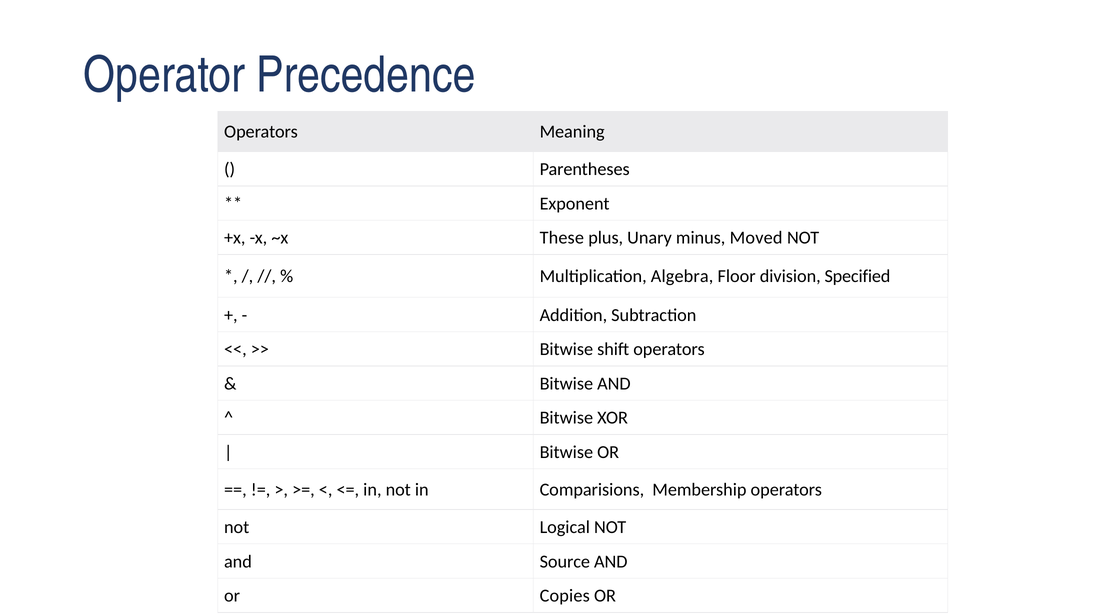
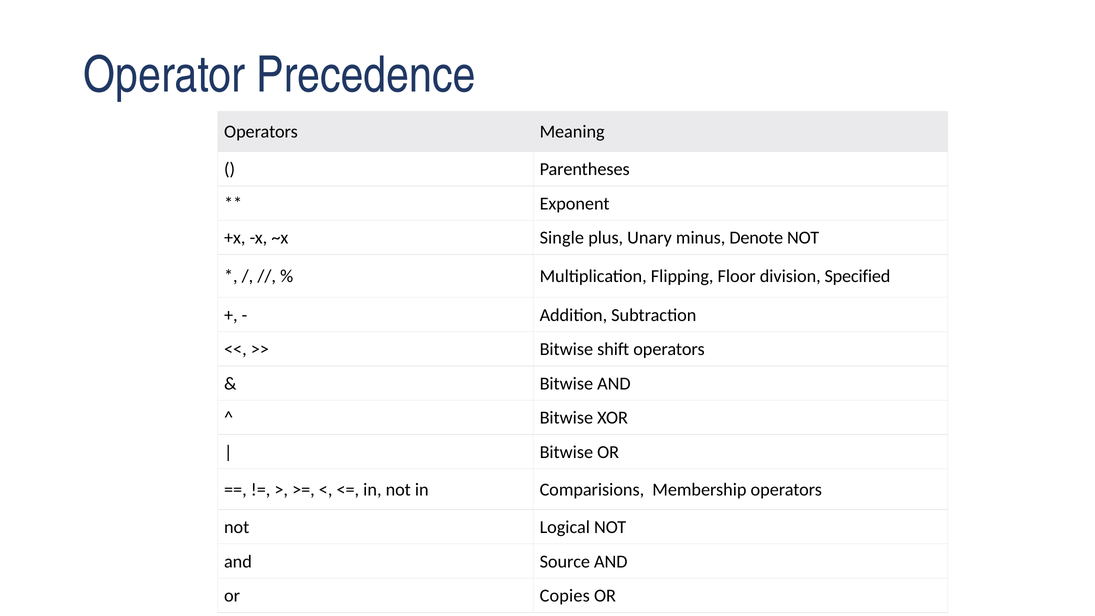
These: These -> Single (562, 238)
Moved: Moved -> Denote (756, 238)
Algebra: Algebra -> Flipping (682, 276)
